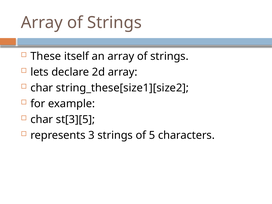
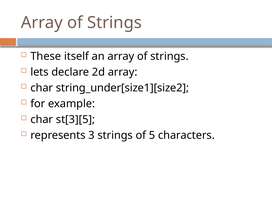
string_these[size1][size2: string_these[size1][size2 -> string_under[size1][size2 (122, 88)
